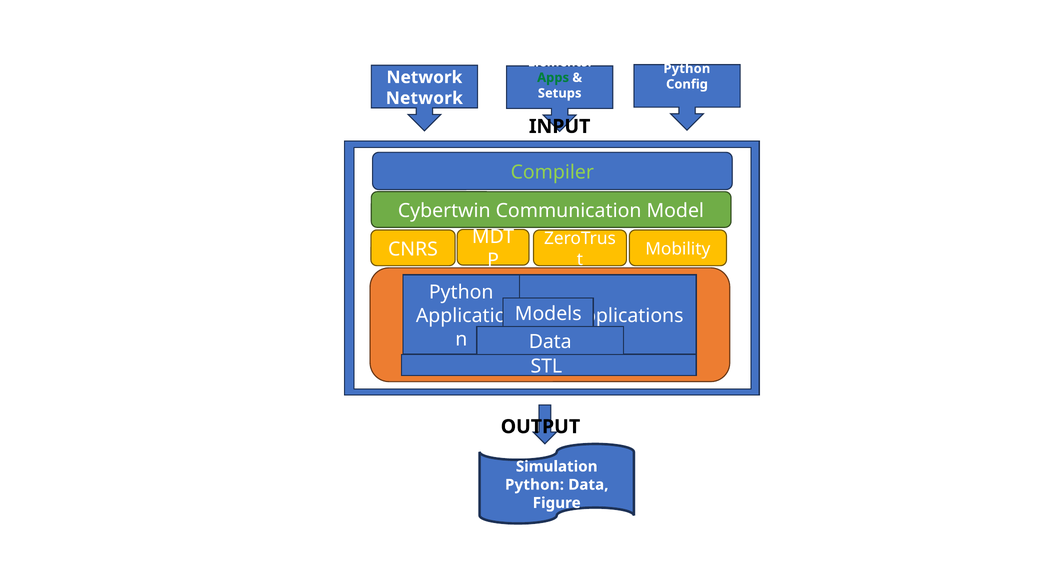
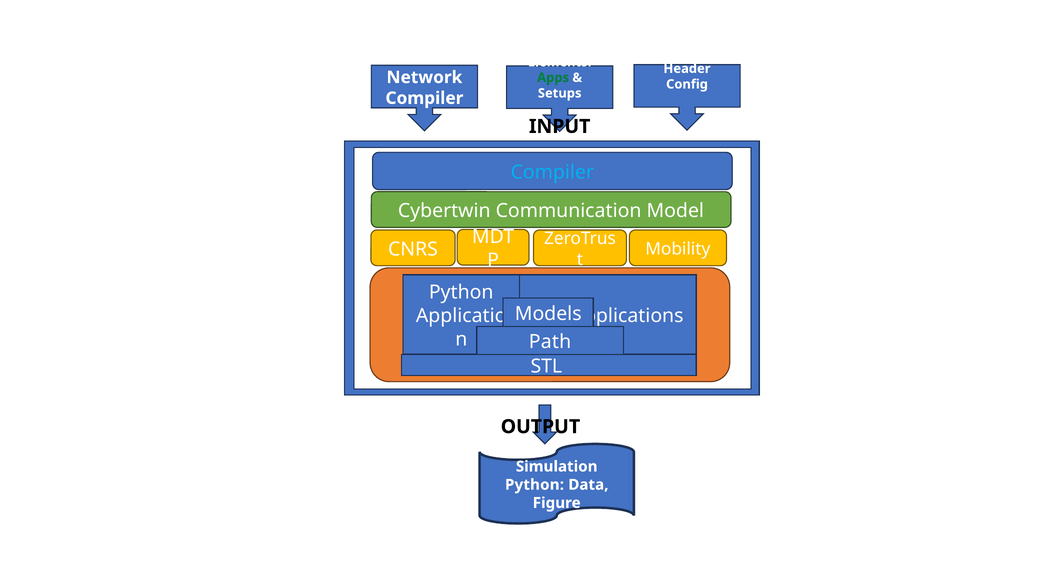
Python: Python -> Header (687, 69)
Network: Network -> Compiler (424, 98)
Compiler colour: light green -> light blue (552, 172)
Data: Data -> Path (550, 342)
